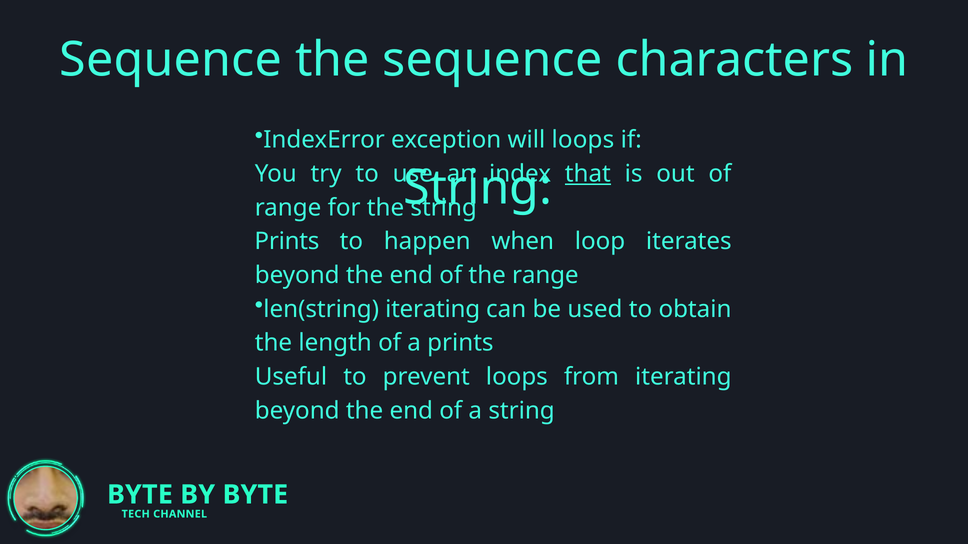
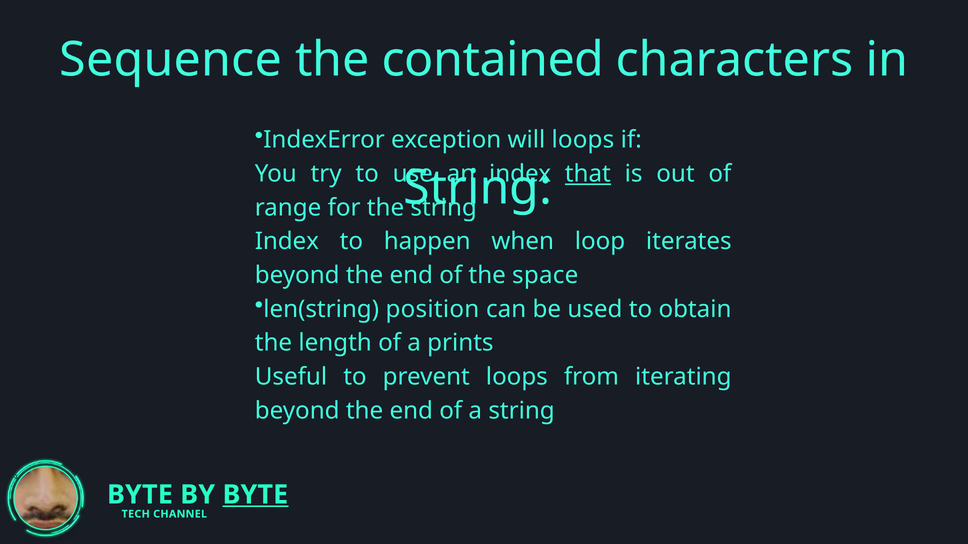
the sequence: sequence -> contained (493, 60)
Prints: Prints -> Index (287, 242)
the range: range -> space (545, 276)
len(string iterating: iterating -> position (432, 309)
BYTE underline: none -> present (255, 495)
